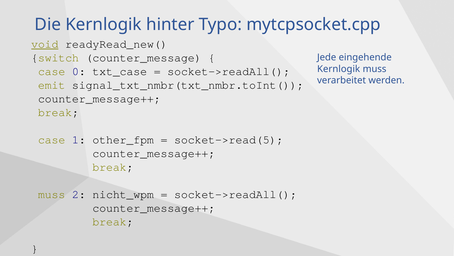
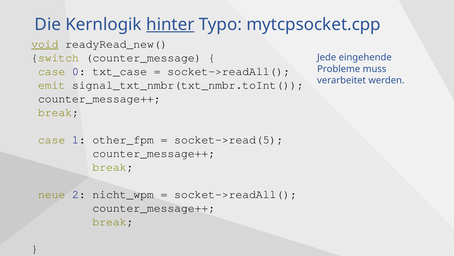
hinter underline: none -> present (170, 25)
Kernlogik: Kernlogik -> Probleme (339, 69)
muss: muss -> neue (52, 194)
